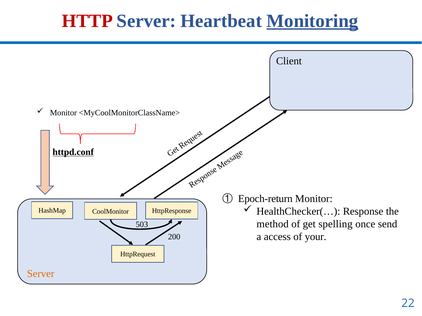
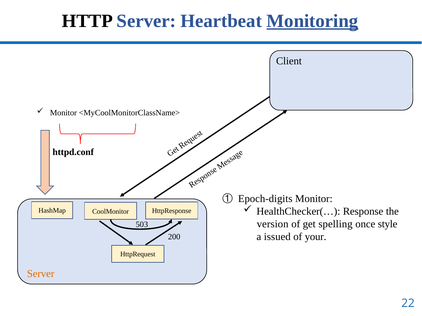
HTTP colour: red -> black (87, 21)
httpd.conf underline: present -> none (73, 152)
Epoch-return: Epoch-return -> Epoch-digits (265, 199)
method: method -> version (273, 224)
send: send -> style (388, 224)
access: access -> issued (277, 237)
